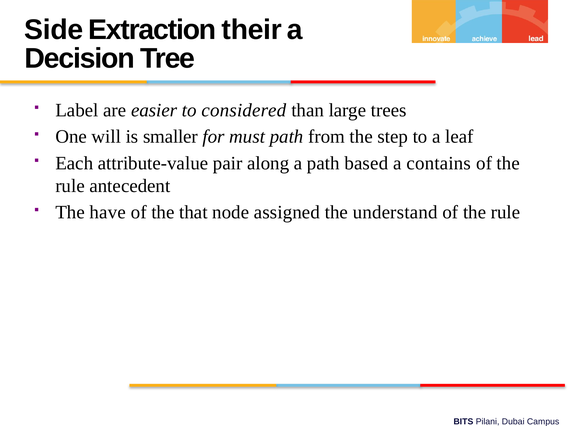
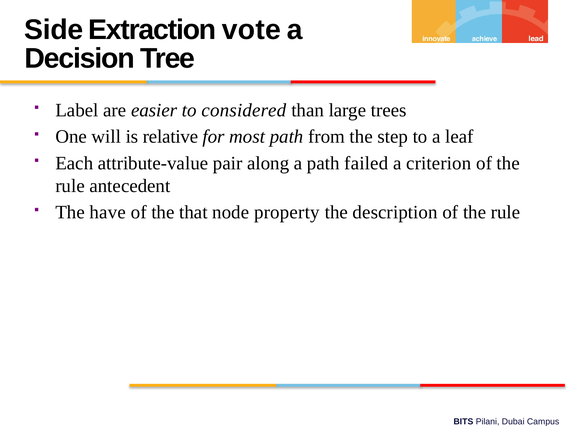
their: their -> vote (251, 30)
smaller: smaller -> relative (170, 137)
must: must -> most (247, 137)
based: based -> failed (366, 163)
contains: contains -> criterion (439, 163)
assigned: assigned -> property (287, 212)
understand: understand -> description (395, 212)
